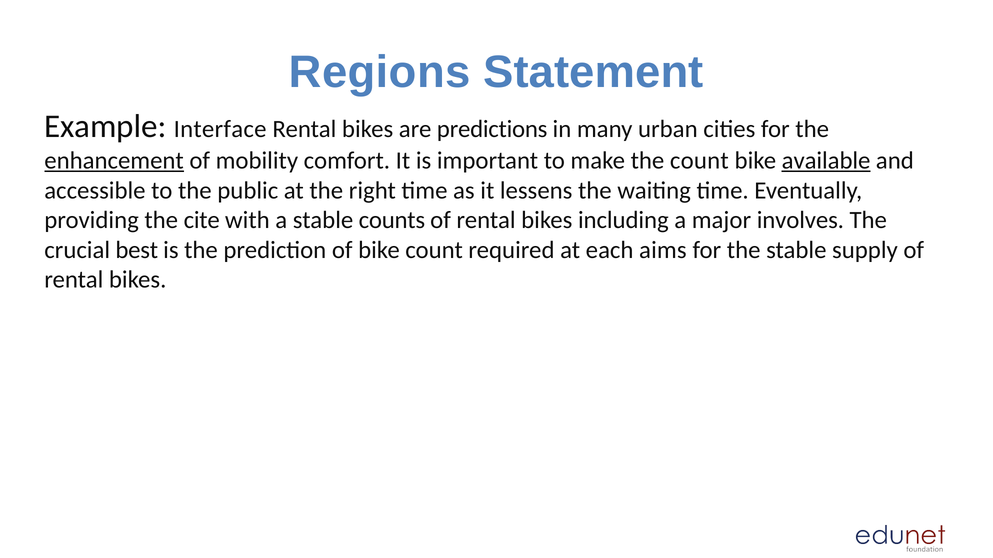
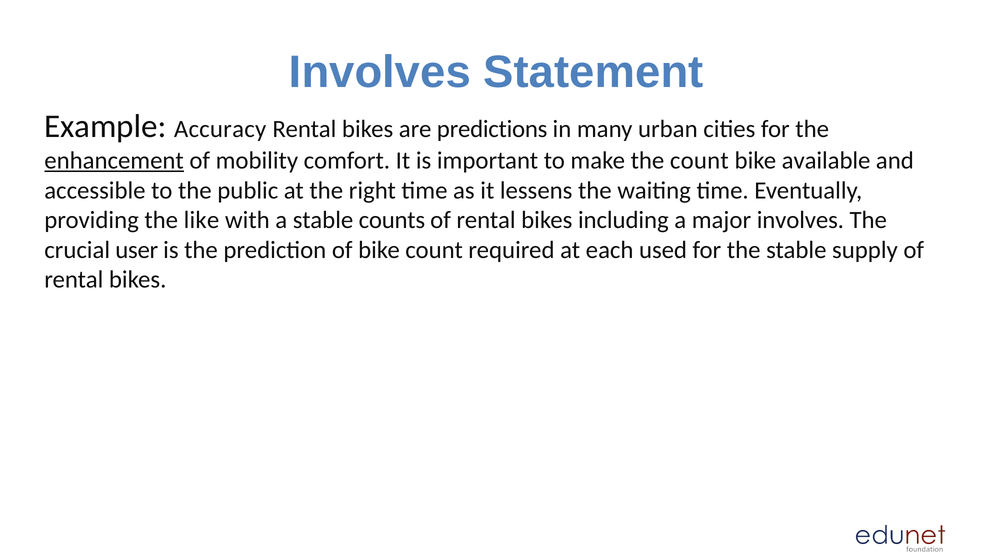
Regions: Regions -> Involves (380, 72)
Interface: Interface -> Accuracy (220, 129)
available underline: present -> none (826, 161)
cite: cite -> like (201, 220)
best: best -> user (137, 250)
aims: aims -> used (663, 250)
